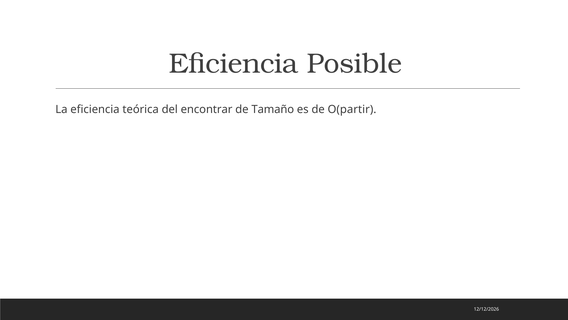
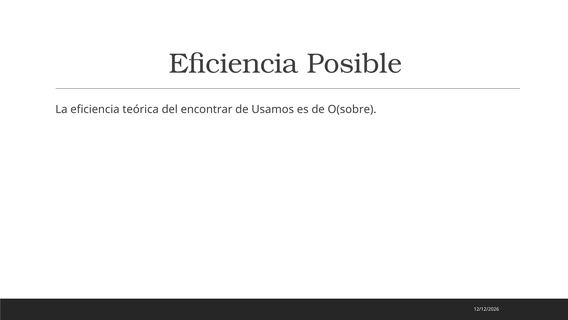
Tamaño: Tamaño -> Usamos (273, 109)
O(partir: O(partir -> O(sobre (352, 109)
